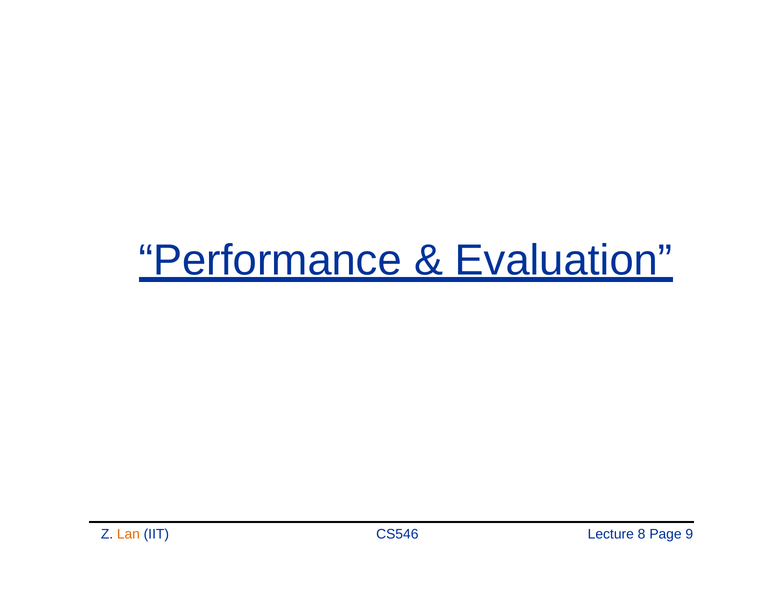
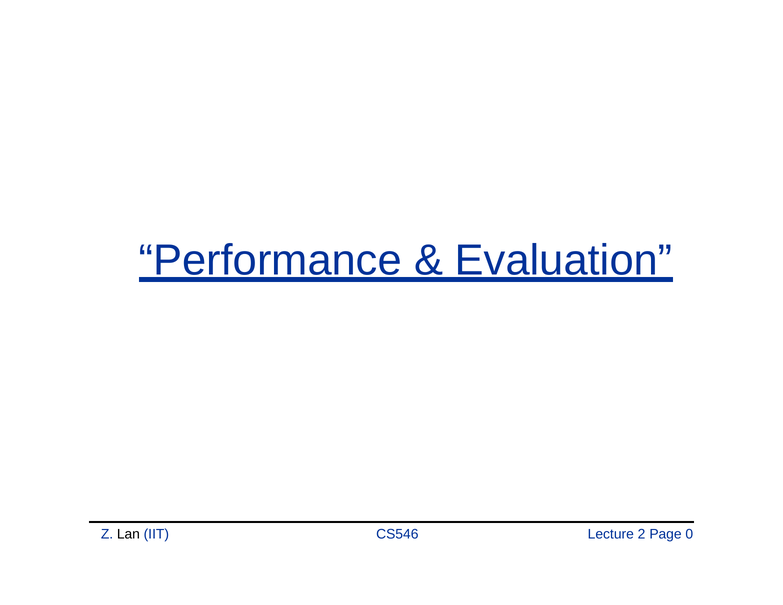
Lan colour: orange -> black (128, 534)
8: 8 -> 2 (642, 534)
9: 9 -> 0 (689, 534)
